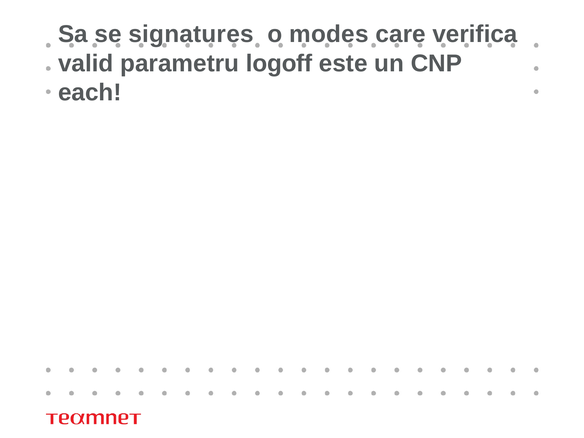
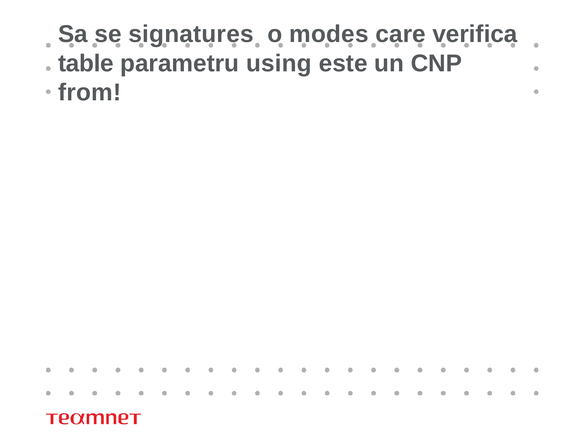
valid: valid -> table (86, 63)
logoff: logoff -> using (279, 63)
each: each -> from (90, 93)
